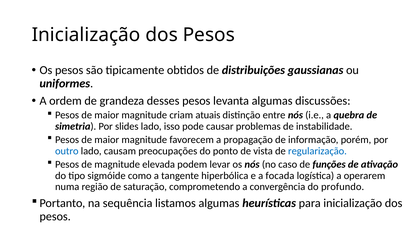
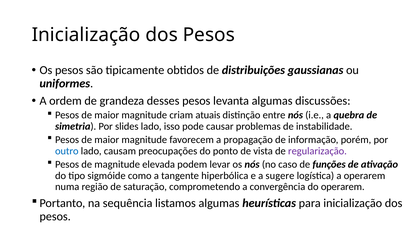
regularização colour: blue -> purple (317, 151)
focada: focada -> sugere (280, 176)
do profundo: profundo -> operarem (343, 187)
